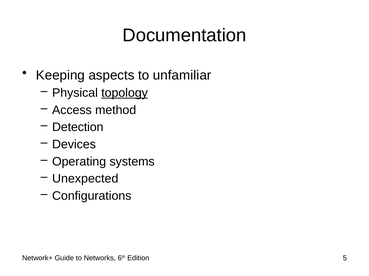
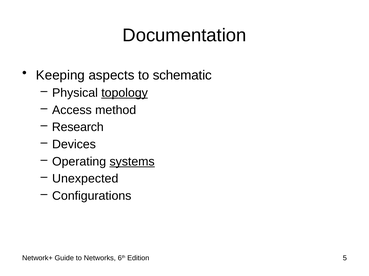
unfamiliar: unfamiliar -> schematic (182, 75)
Detection: Detection -> Research (78, 128)
systems underline: none -> present (132, 162)
